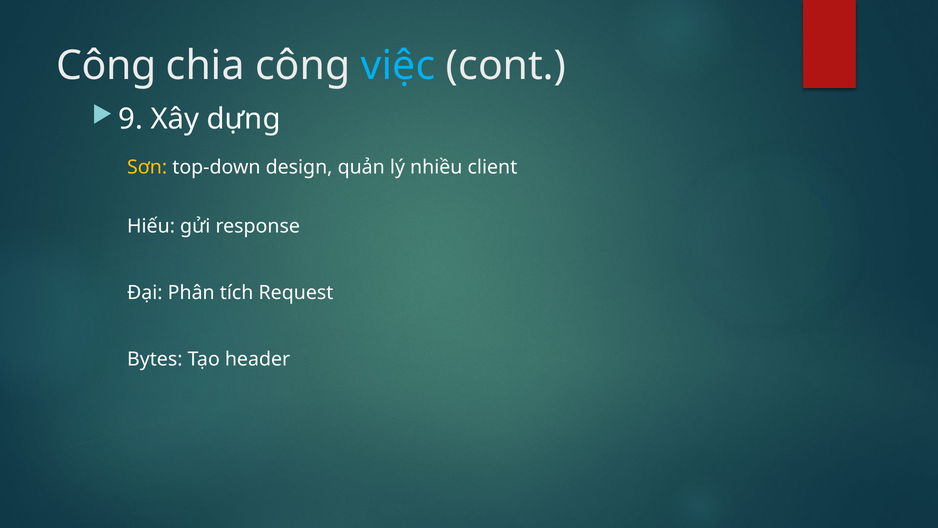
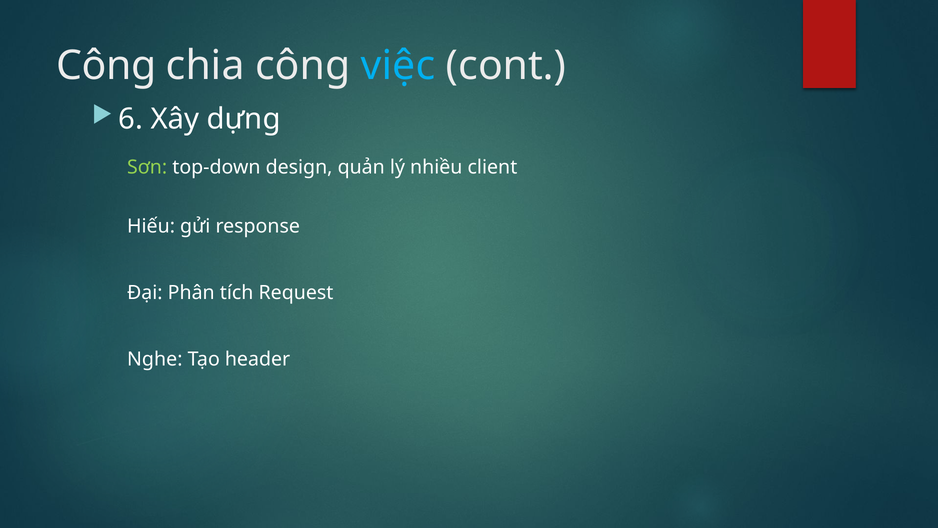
9: 9 -> 6 (131, 119)
Sơn colour: yellow -> light green (147, 167)
Bytes: Bytes -> Nghe (155, 359)
